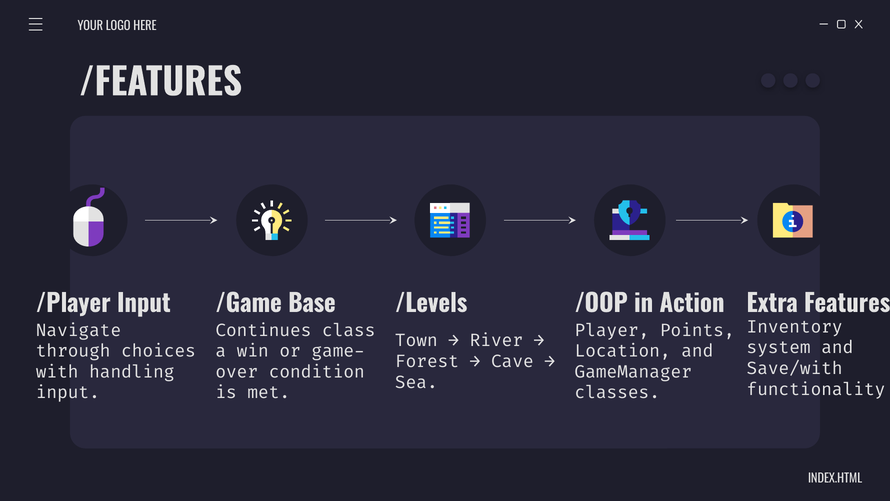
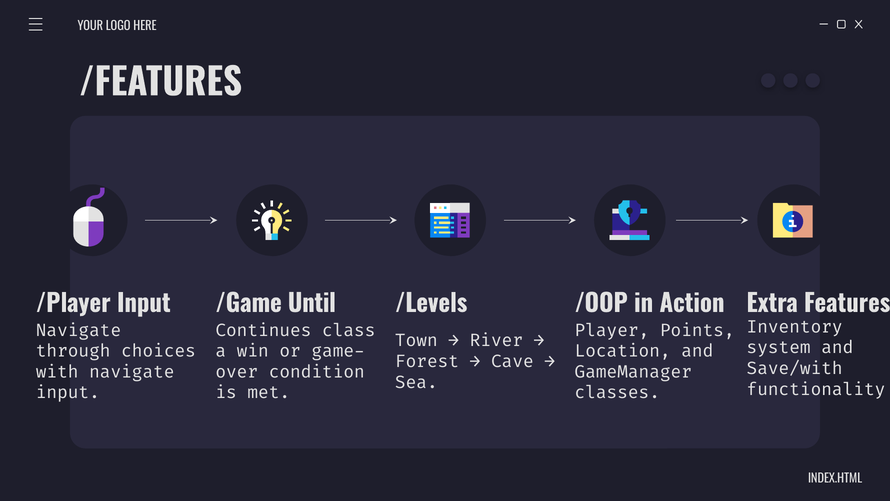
Base: Base -> Until (312, 304)
with handling: handling -> navigate (132, 372)
